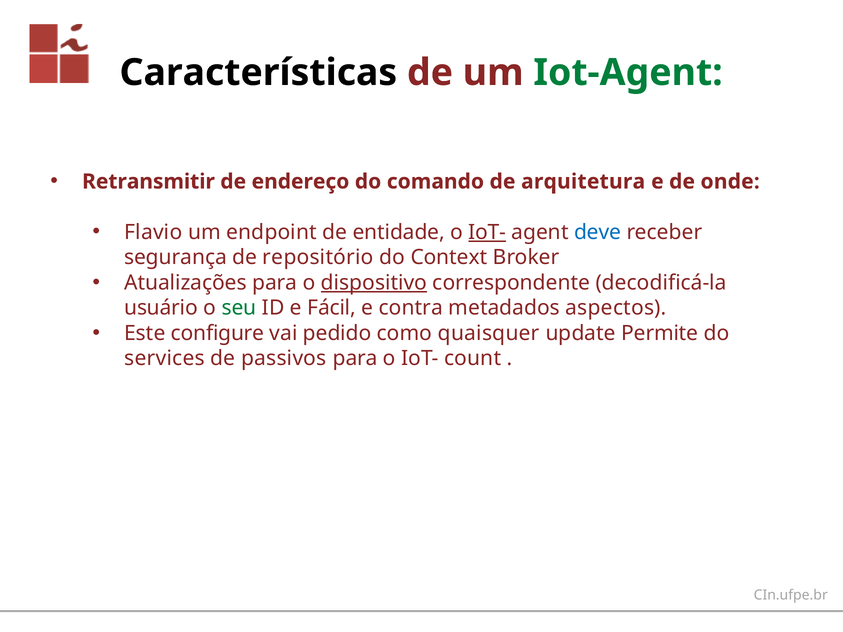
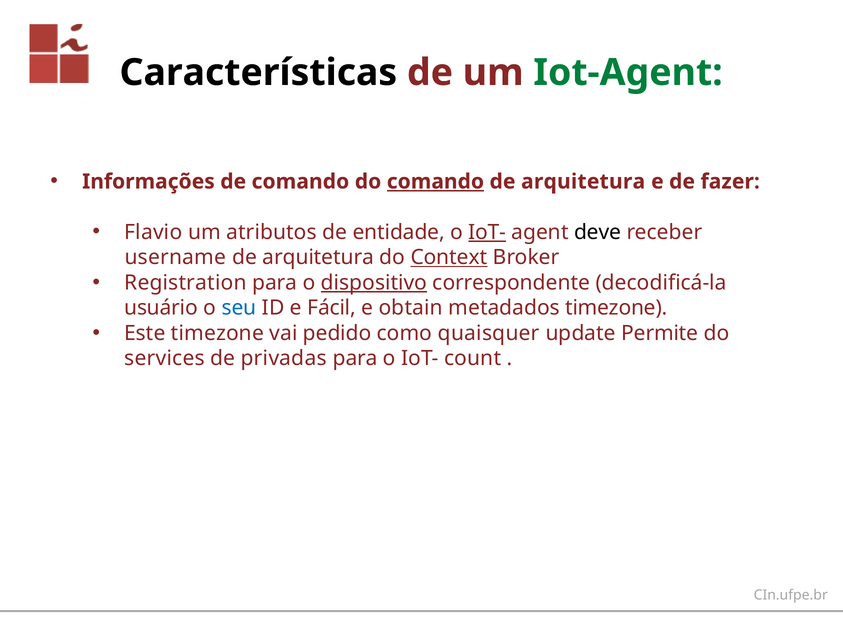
Retransmitir: Retransmitir -> Informações (148, 182)
de endereço: endereço -> comando (300, 182)
comando underline: none -> present (435, 182)
onde: onde -> fazer (730, 182)
endpoint: endpoint -> atributos (272, 232)
deve colour: blue -> black (598, 232)
segurança: segurança -> username (175, 258)
repositório: repositório -> arquitetura (318, 258)
Context underline: none -> present (449, 258)
Atualizações: Atualizações -> Registration (185, 283)
seu colour: green -> blue (239, 308)
contra: contra -> obtain (411, 308)
metadados aspectos: aspectos -> timezone (616, 308)
Este configure: configure -> timezone (217, 333)
passivos: passivos -> privadas (284, 359)
